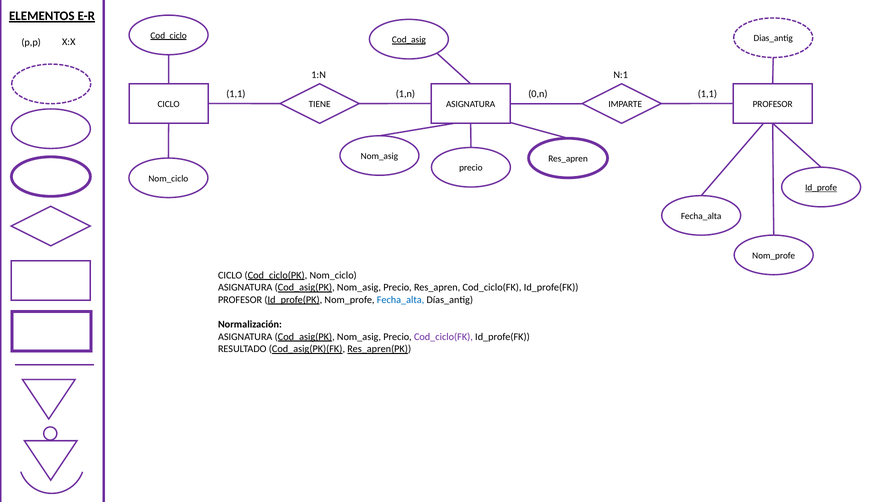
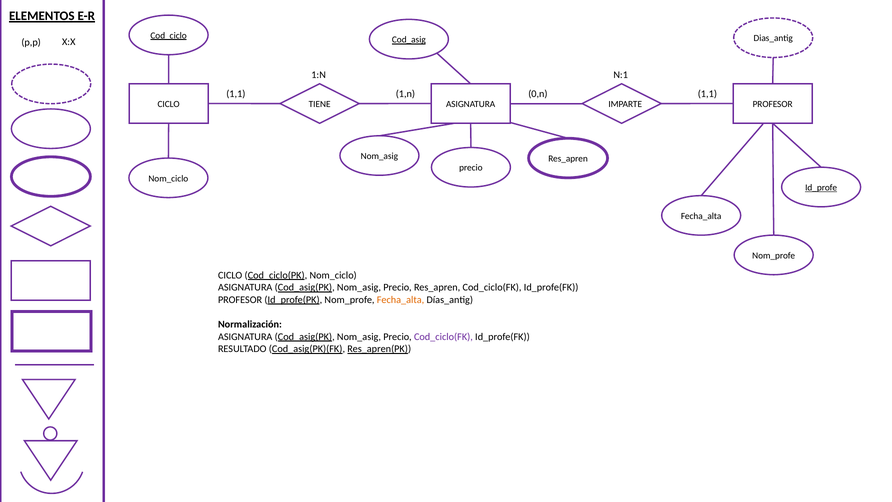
Fecha_alta colour: blue -> orange (401, 300)
